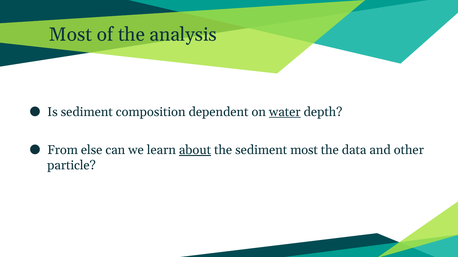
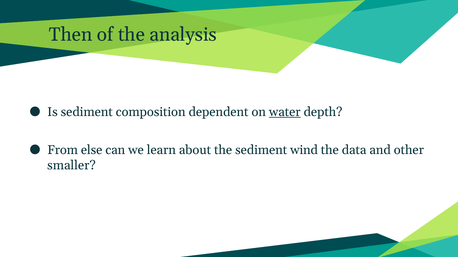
Most: Most -> Then (71, 35)
about underline: present -> none (195, 150)
sediment most: most -> wind (304, 150)
particle: particle -> smaller (71, 166)
